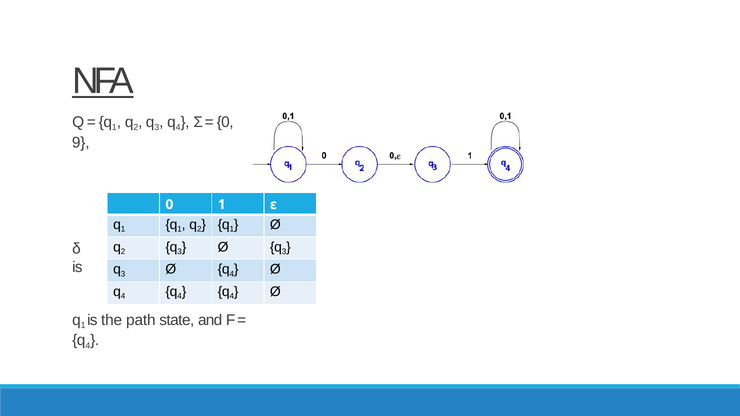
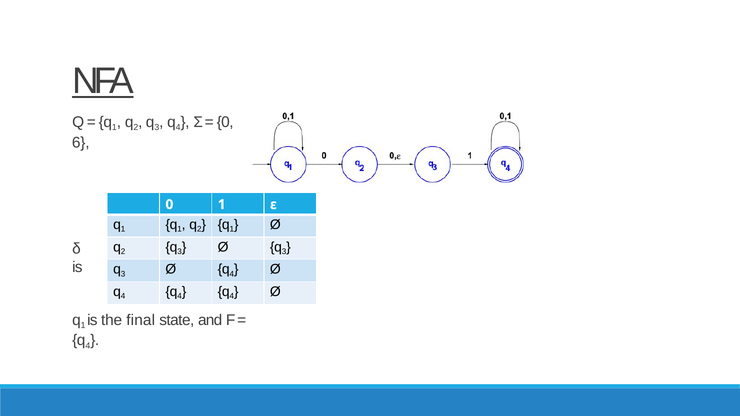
9: 9 -> 6 (81, 143)
path: path -> final (141, 320)
